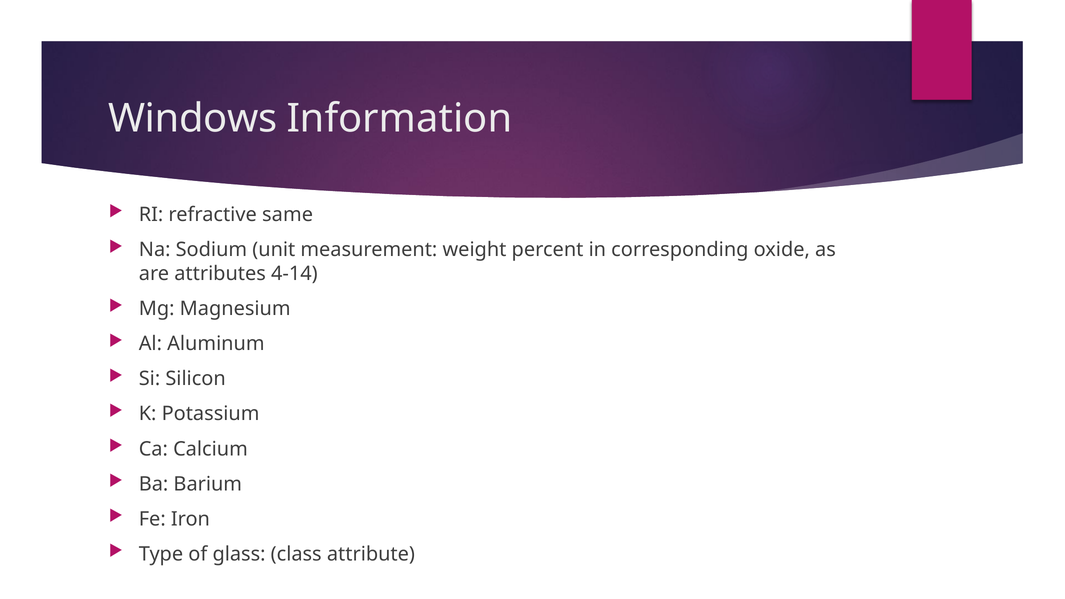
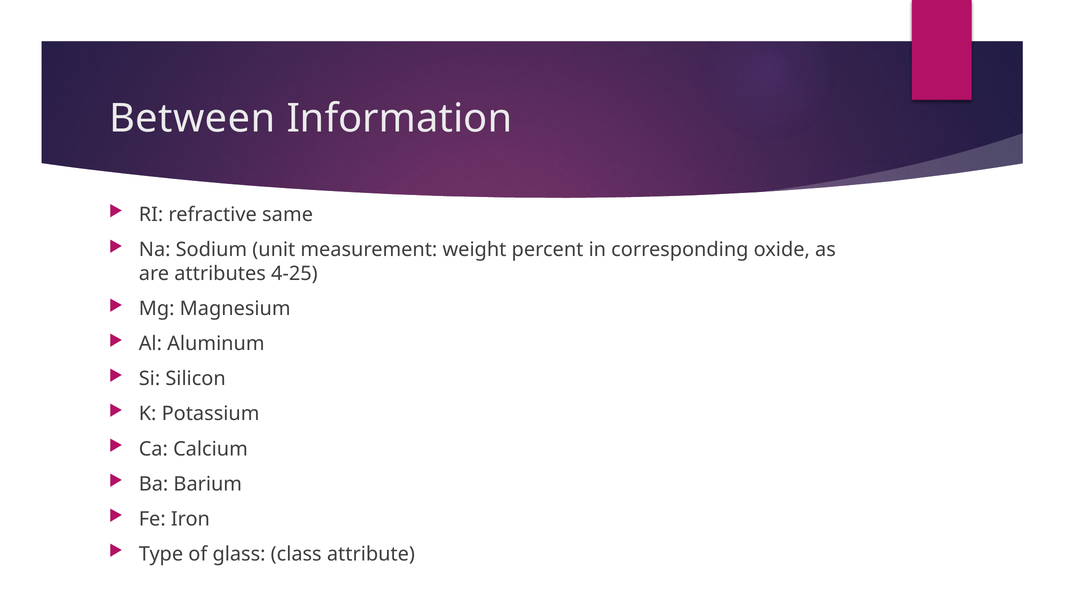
Windows: Windows -> Between (192, 119)
4-14: 4-14 -> 4-25 (294, 274)
